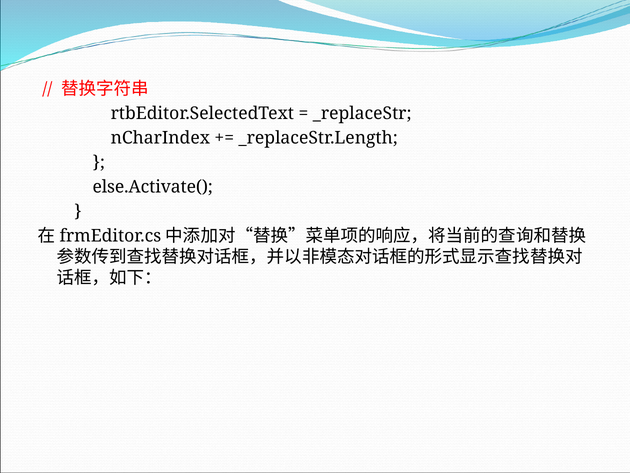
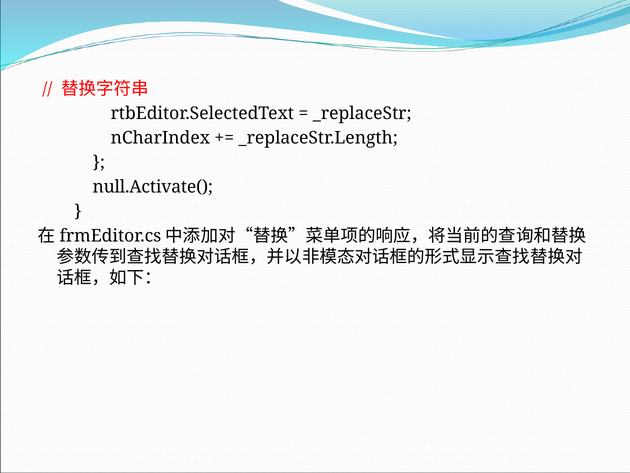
else.Activate(: else.Activate( -> null.Activate( (153, 187)
